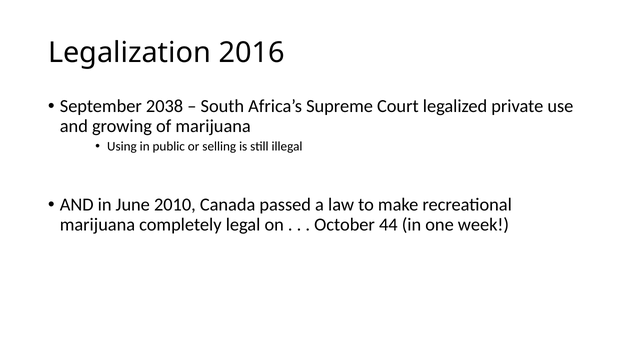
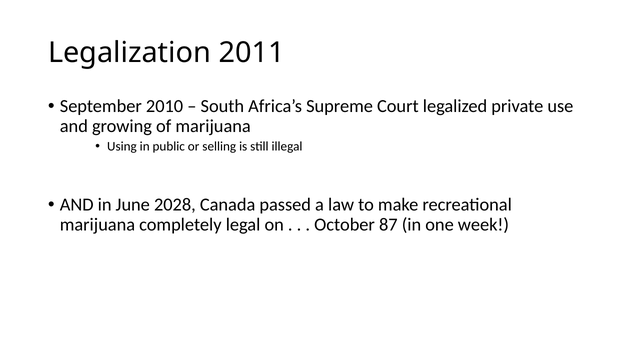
2016: 2016 -> 2011 (252, 53)
2038: 2038 -> 2010 (165, 107)
2010: 2010 -> 2028 (175, 205)
44: 44 -> 87 (388, 225)
